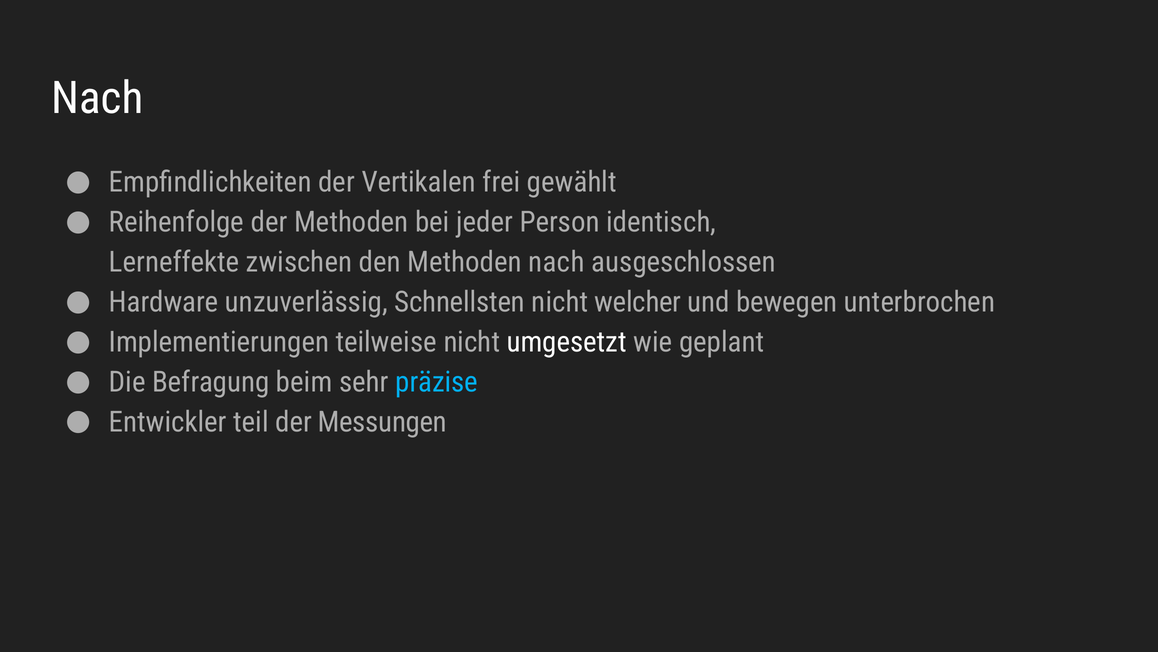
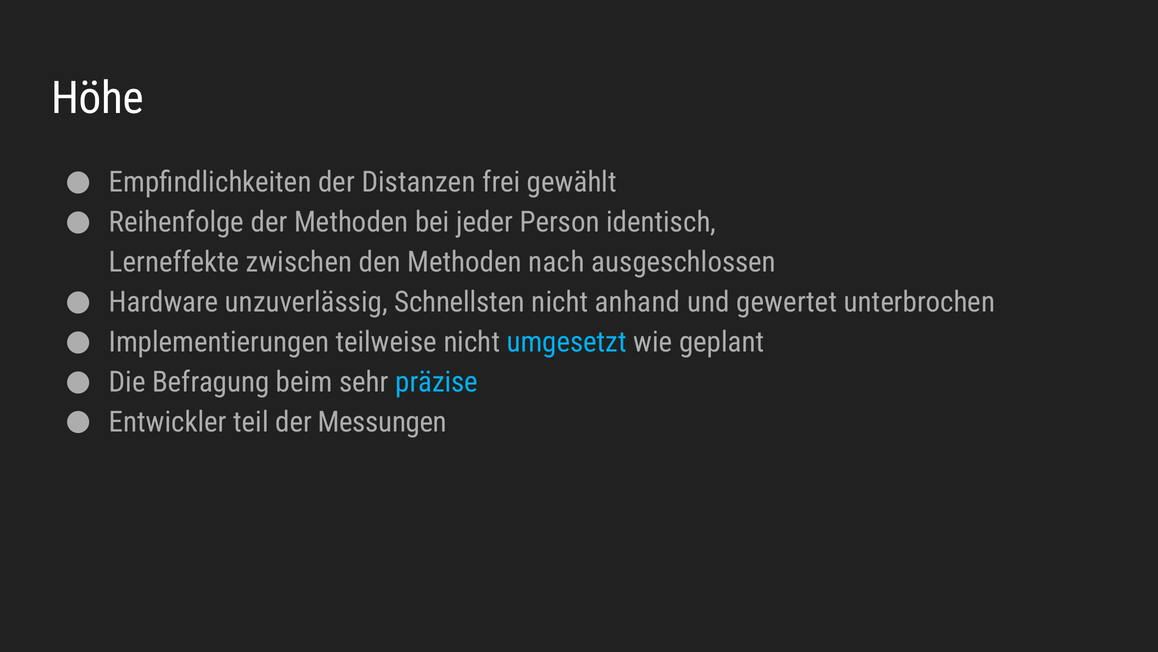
Nach: Nach -> Höhe (97, 98)
Vertikalen: Vertikalen -> Distanzen (419, 182)
welcher: welcher -> anhand (638, 302)
bewegen: bewegen -> gewertet (787, 302)
umgesetzt colour: white -> light blue (567, 342)
